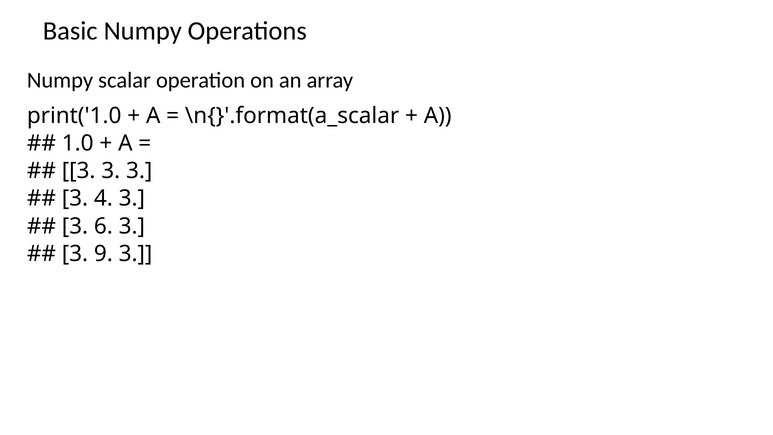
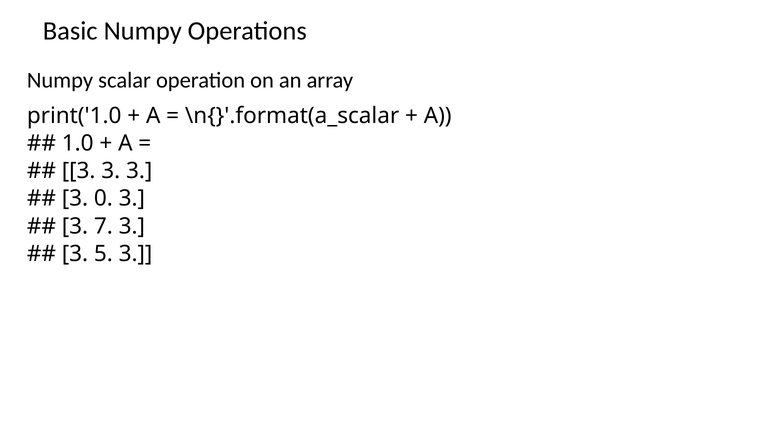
4: 4 -> 0 (103, 198)
6: 6 -> 7 (103, 226)
9: 9 -> 5 (103, 254)
